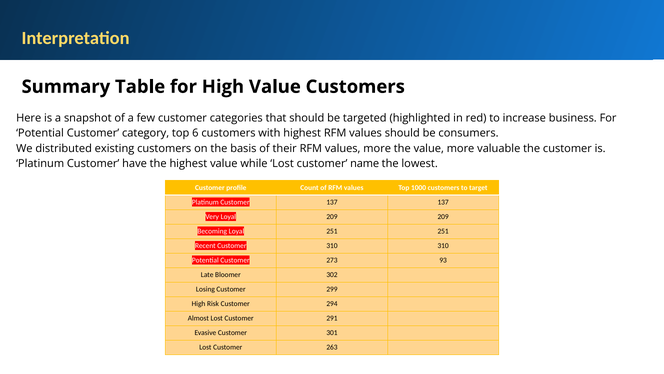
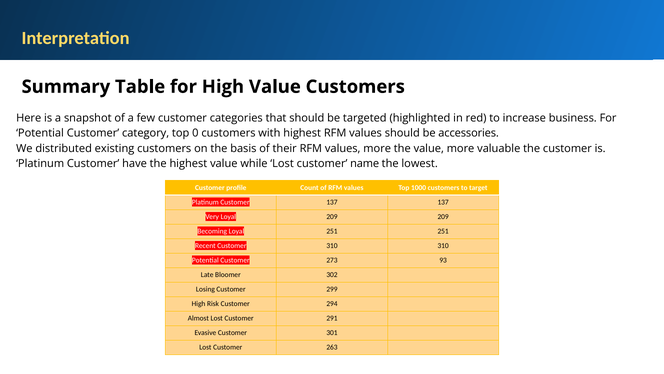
6: 6 -> 0 (195, 133)
consumers: consumers -> accessories (469, 133)
